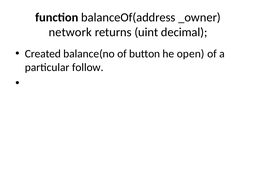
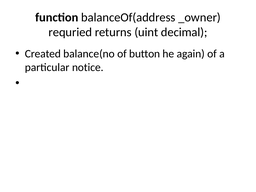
network: network -> requried (70, 32)
open: open -> again (191, 54)
follow: follow -> notice (88, 67)
